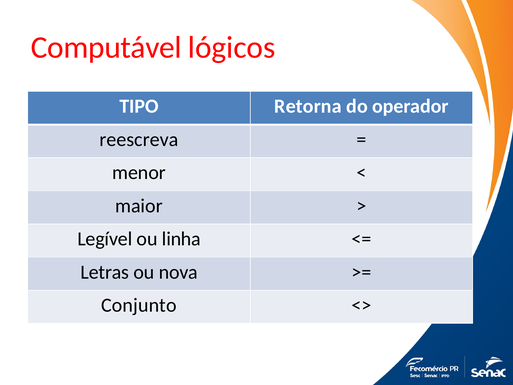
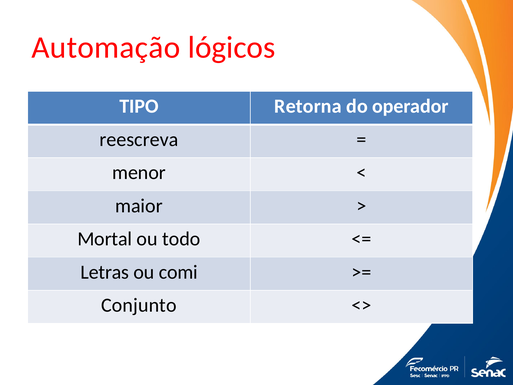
Computável: Computável -> Automação (106, 47)
Legível: Legível -> Mortal (105, 239)
linha: linha -> todo (181, 239)
nova: nova -> comi (178, 272)
